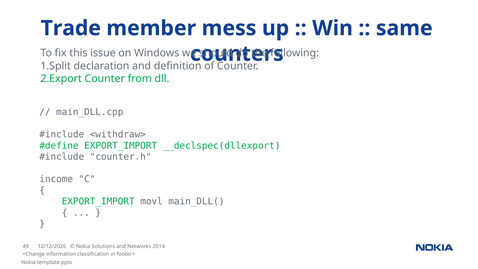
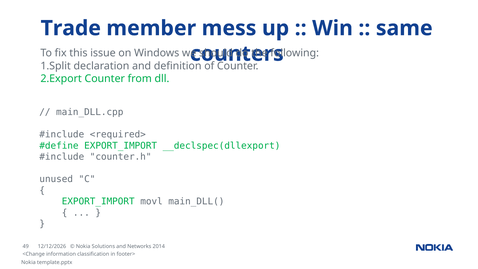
<withdraw>: <withdraw> -> <required> (118, 134)
income: income -> unused (56, 179)
